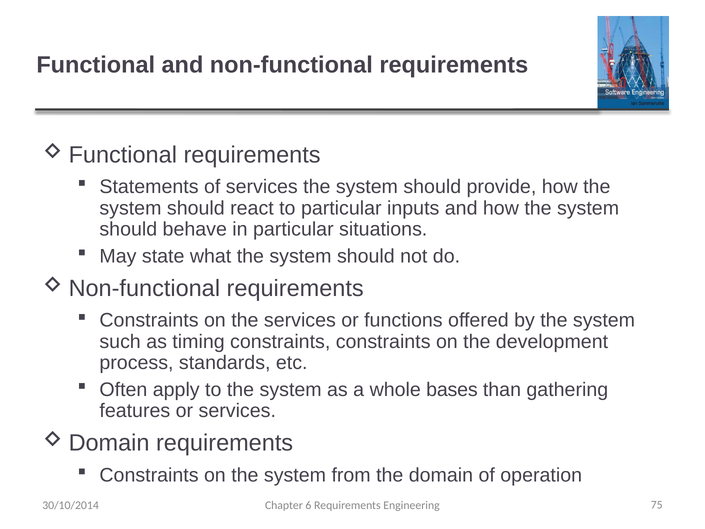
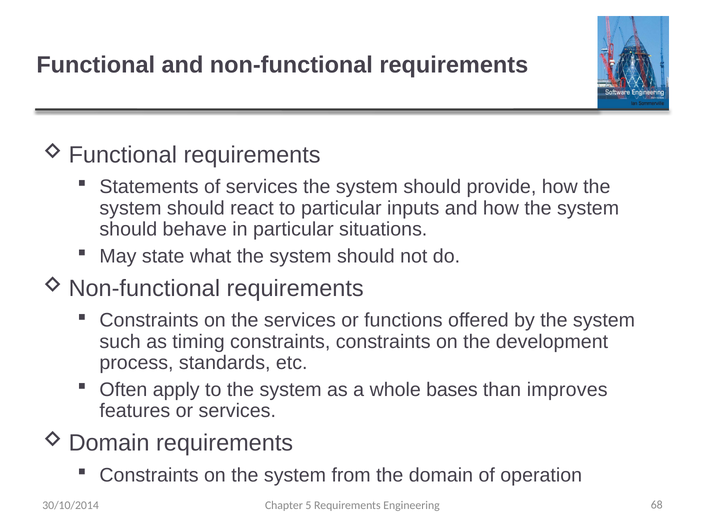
gathering: gathering -> improves (567, 390)
6: 6 -> 5 (308, 505)
75: 75 -> 68 (657, 505)
